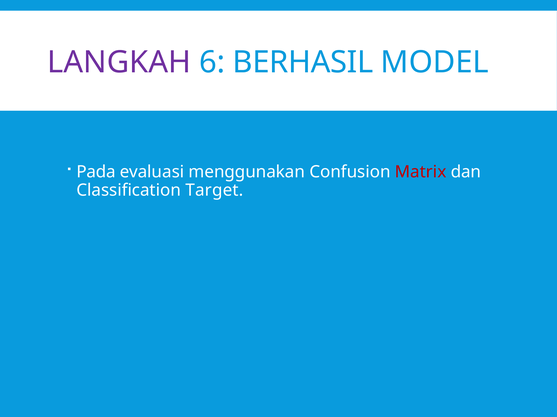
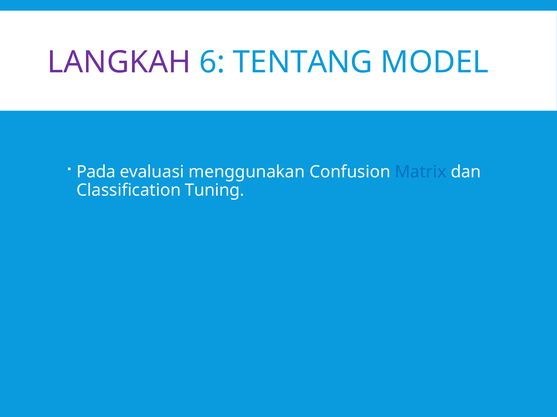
BERHASIL: BERHASIL -> TENTANG (303, 62)
Matrix colour: red -> blue (421, 172)
Target: Target -> Tuning (215, 191)
